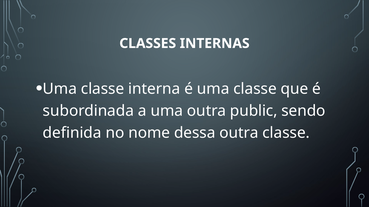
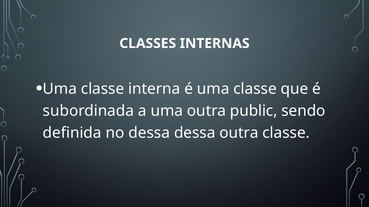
no nome: nome -> dessa (149, 133)
